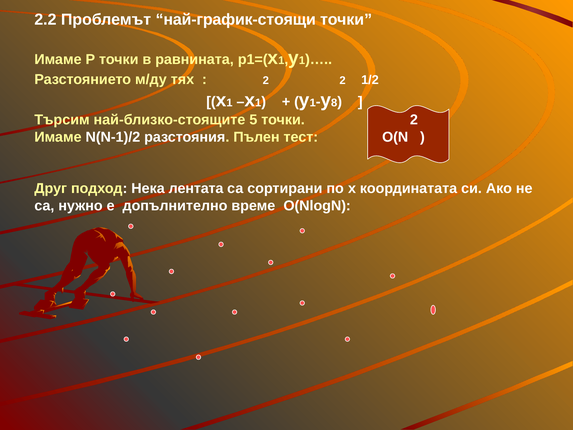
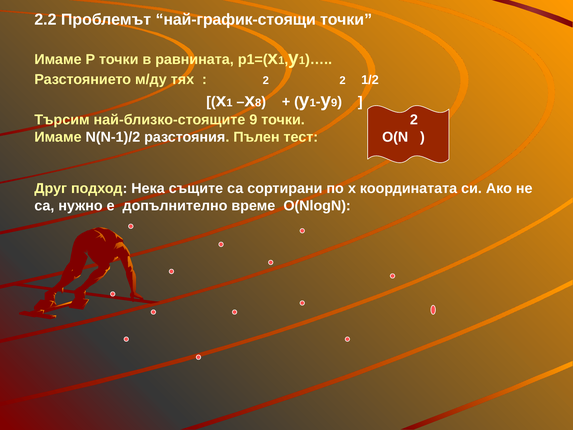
1: 1 -> 8 (258, 103)
8: 8 -> 9 (334, 103)
най-близко-стоящите 5: 5 -> 9 (253, 120)
лентата: лентата -> същите (196, 188)
